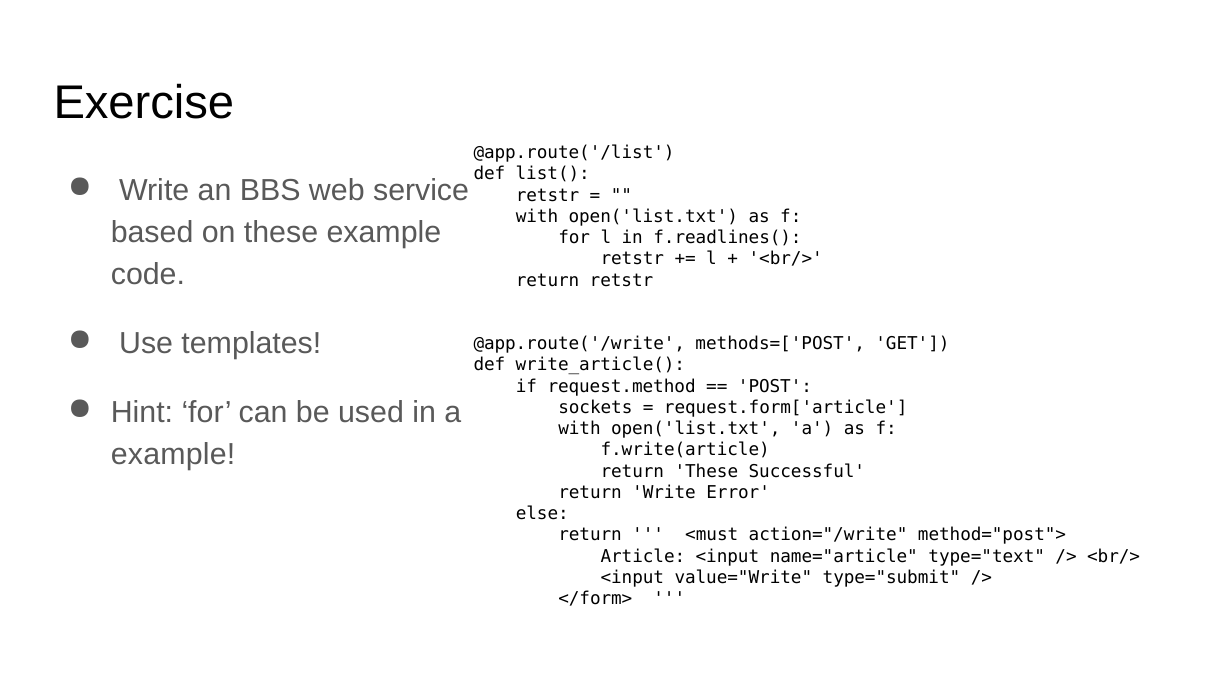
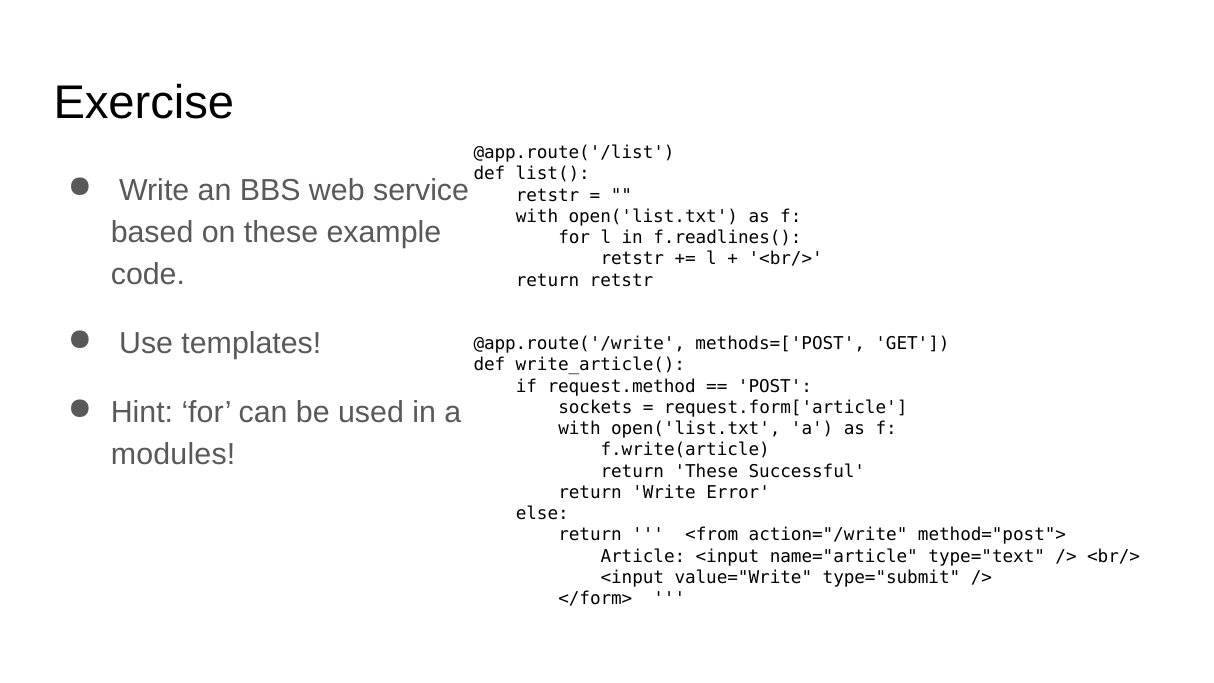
example: example -> modules (173, 454)
<must: <must -> <from (712, 535)
